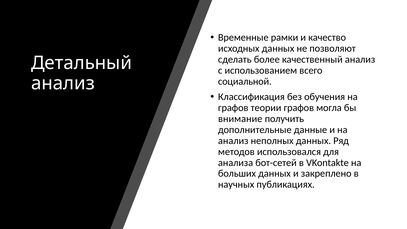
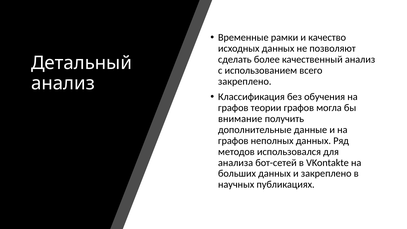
социальной: социальной -> закреплено (245, 81)
анализ: анализ -> графов (233, 141)
